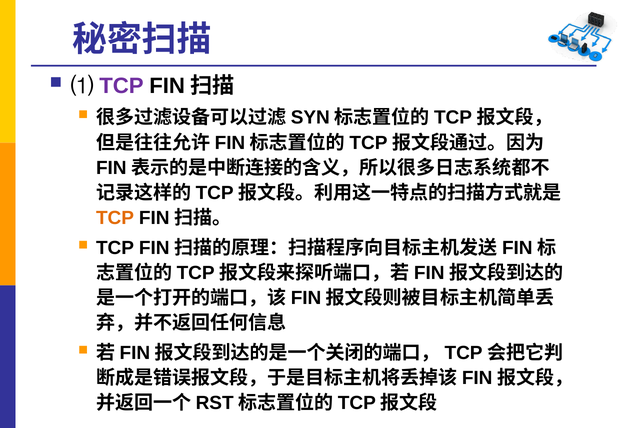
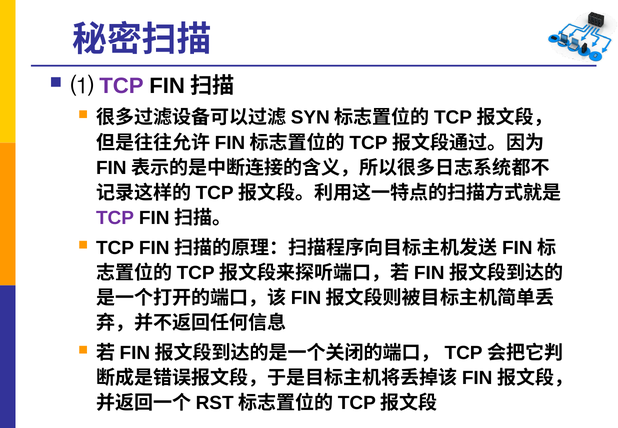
TCP colour: orange -> purple (115, 218)
